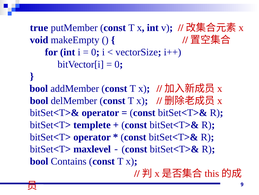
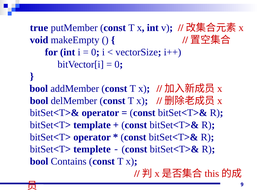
templete: templete -> template (92, 124)
maxlevel: maxlevel -> templete (92, 149)
